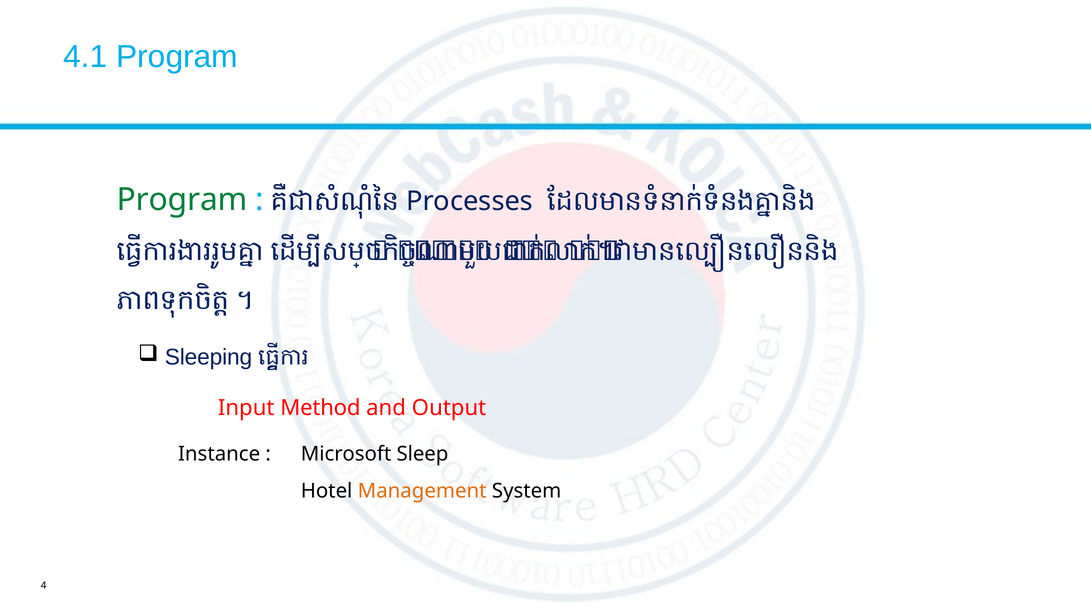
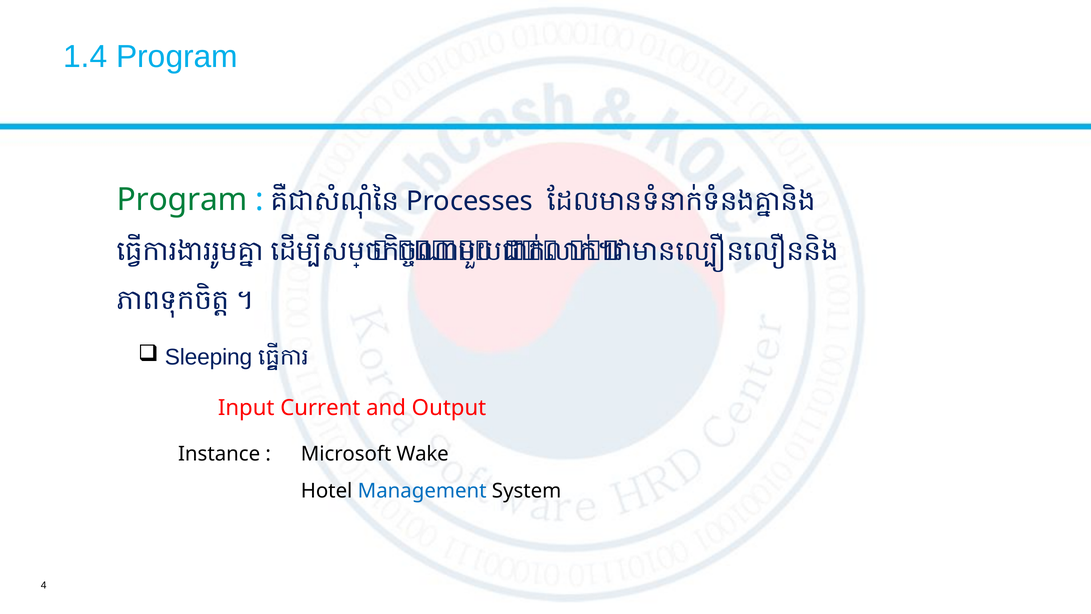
4.1: 4.1 -> 1.4 (85, 57)
Method: Method -> Current (320, 408)
Sleep: Sleep -> Wake (423, 454)
Management colour: orange -> blue (422, 491)
